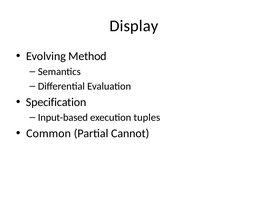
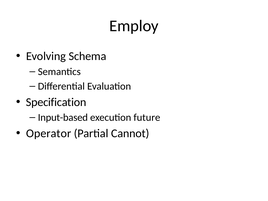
Display: Display -> Employ (134, 26)
Method: Method -> Schema (87, 56)
tuples: tuples -> future (147, 117)
Common: Common -> Operator (49, 133)
